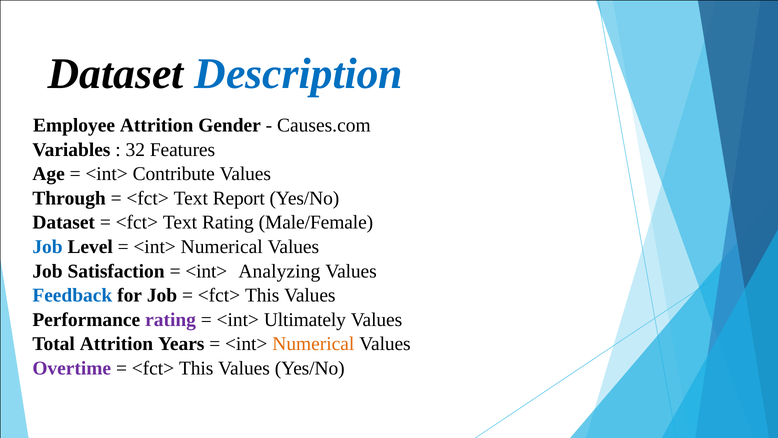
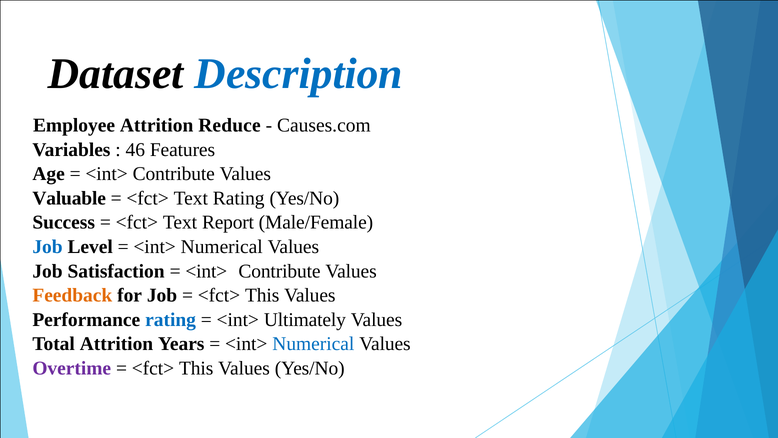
Gender: Gender -> Reduce (229, 125)
32: 32 -> 46 (135, 149)
Through: Through -> Valuable (69, 198)
Text Report: Report -> Rating (239, 198)
Dataset: Dataset -> Success (64, 222)
Text Rating: Rating -> Report (228, 222)
Analyzing: Analyzing -> Contribute (279, 271)
Feedback colour: blue -> orange (72, 295)
rating colour: purple -> blue (171, 320)
Numerical colour: orange -> blue (313, 344)
